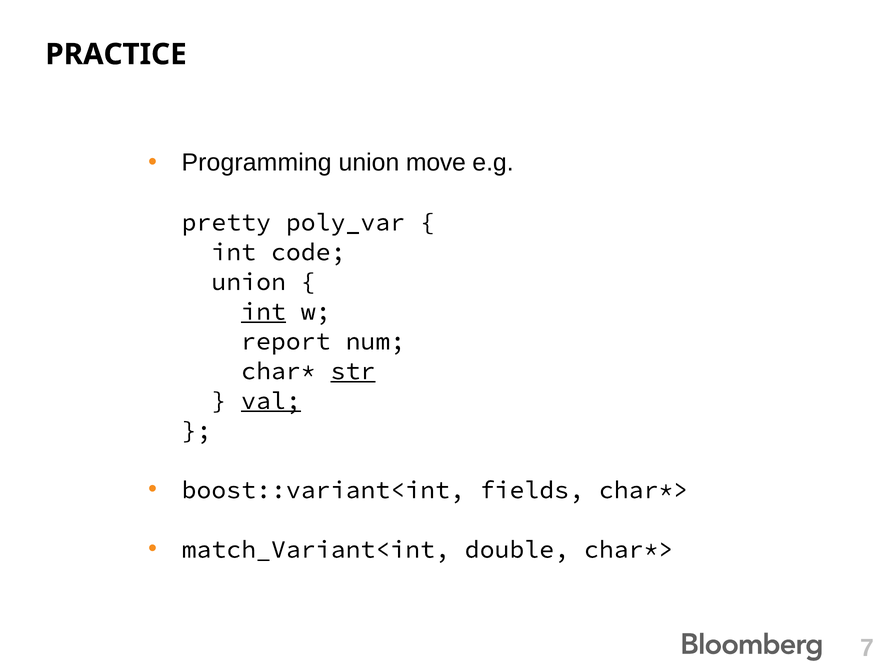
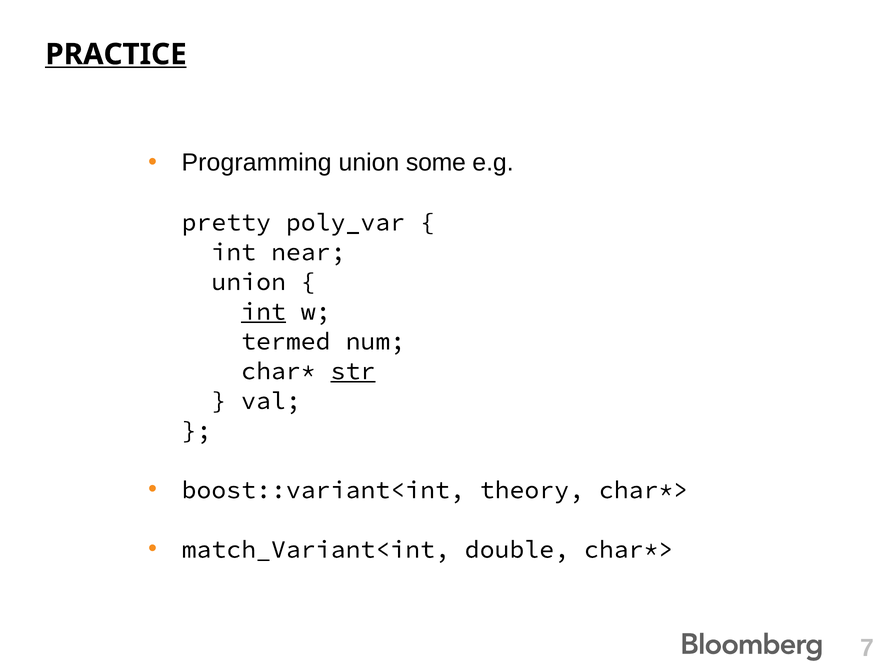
PRACTICE underline: none -> present (116, 54)
move: move -> some (436, 163)
code: code -> near (308, 252)
report: report -> termed (286, 341)
val underline: present -> none (271, 401)
fields: fields -> theory (532, 490)
